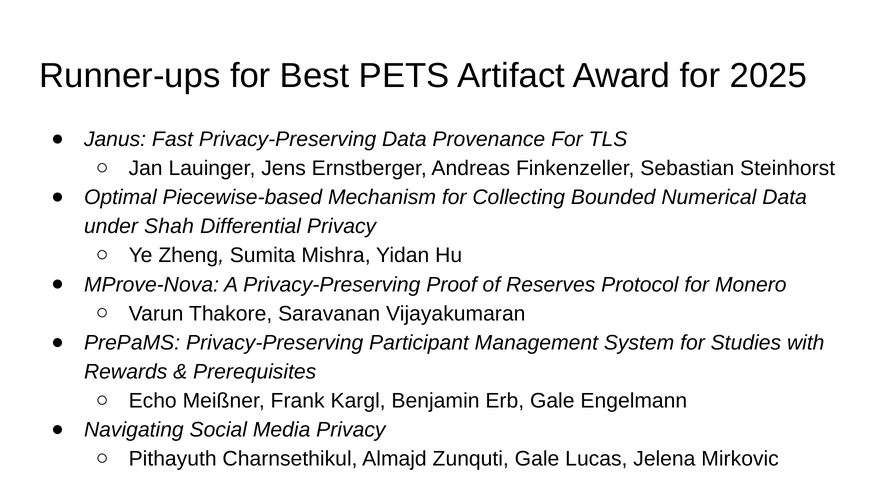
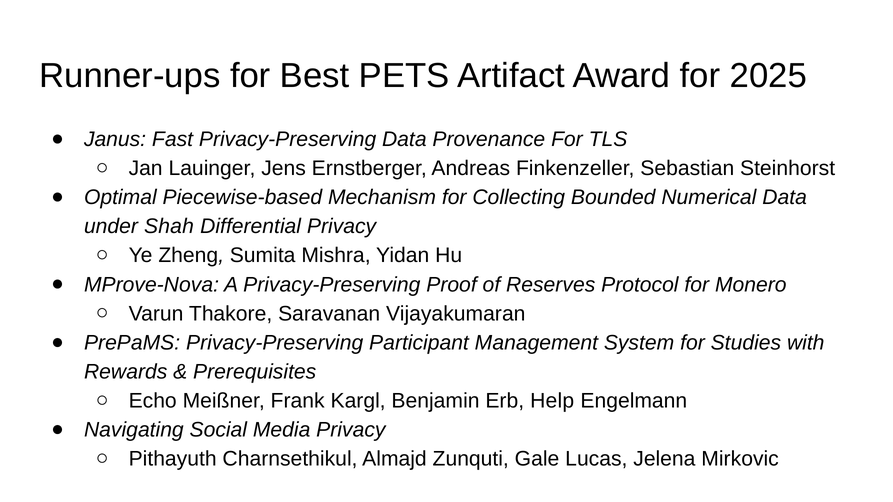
Erb Gale: Gale -> Help (552, 401)
